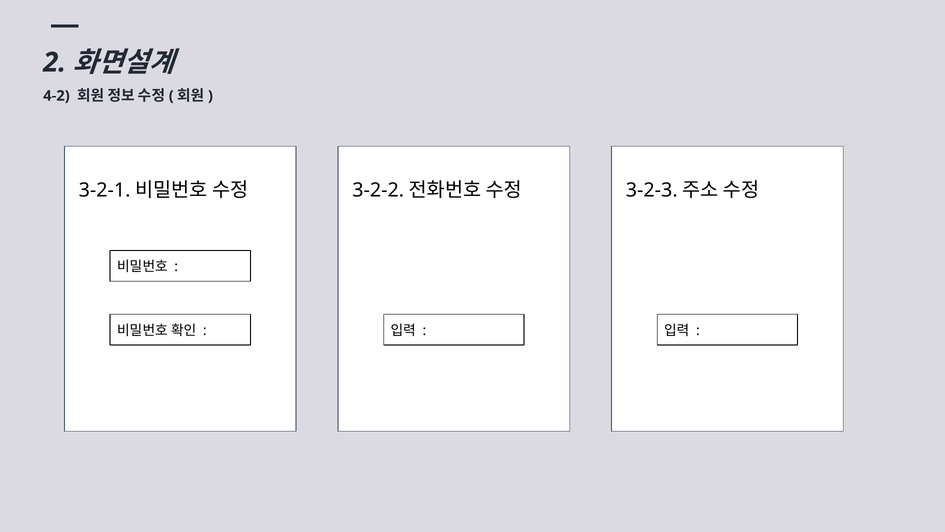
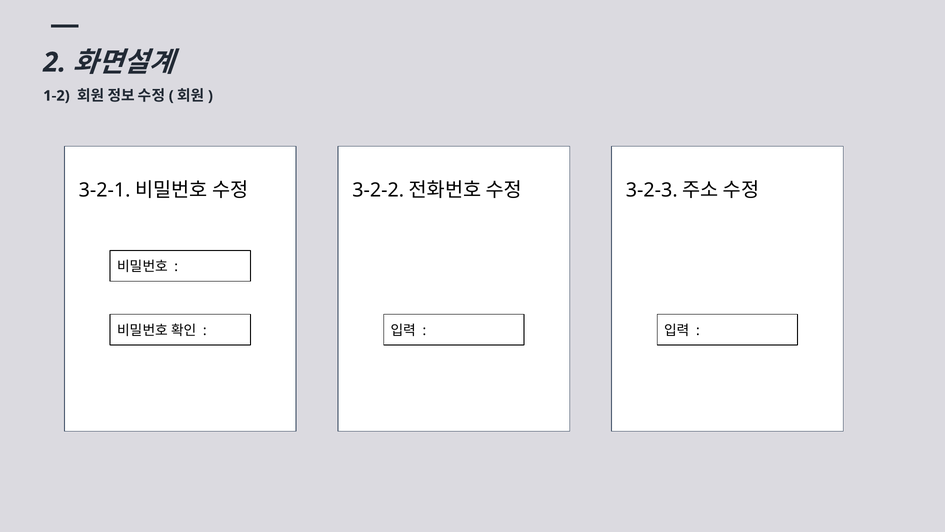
4-2: 4-2 -> 1-2 (56, 96)
